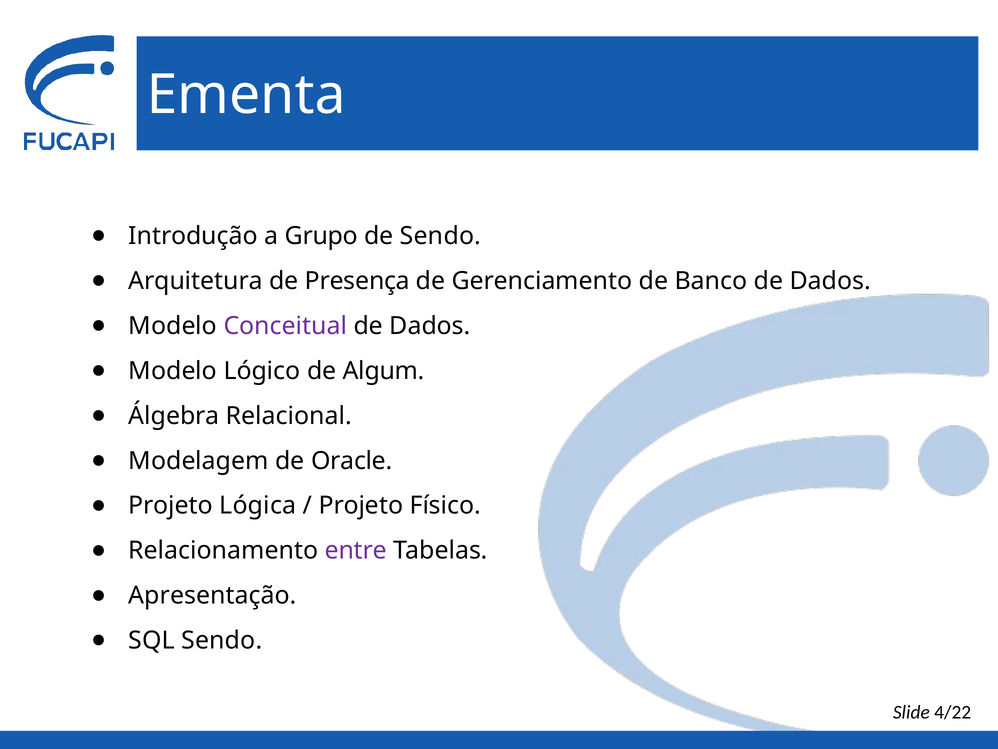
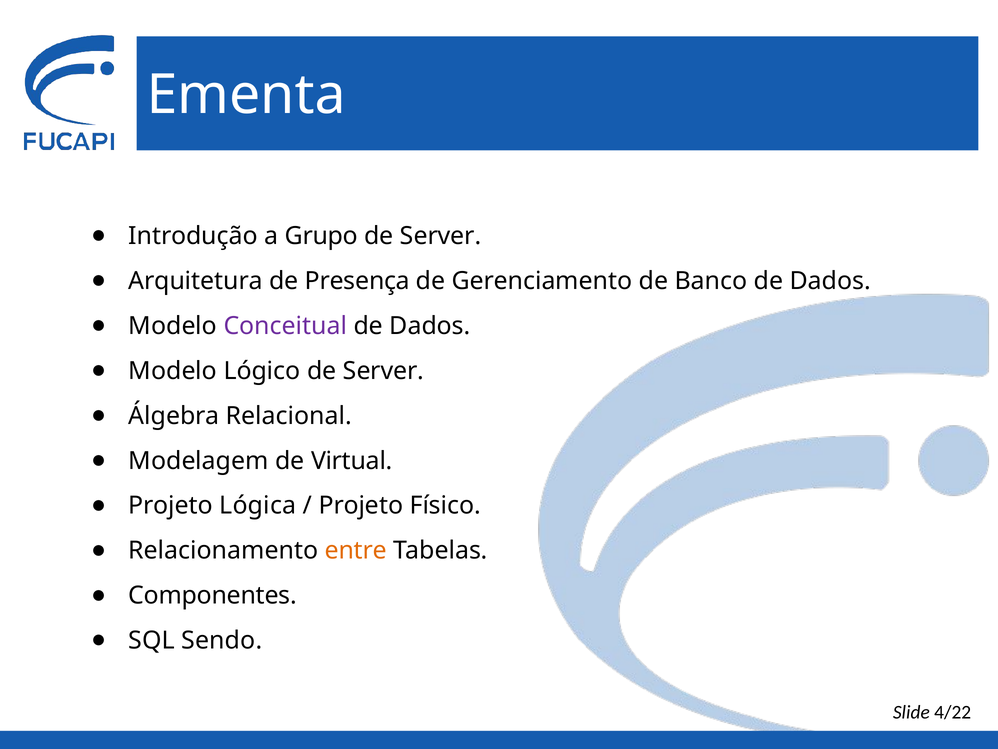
Sendo: Sendo -> Server (441, 236)
Lógico de Algum: Algum -> Server (384, 371)
Oracle: Oracle -> Virtual (352, 460)
entre colour: purple -> orange (356, 550)
Apresentação: Apresentação -> Componentes (213, 595)
